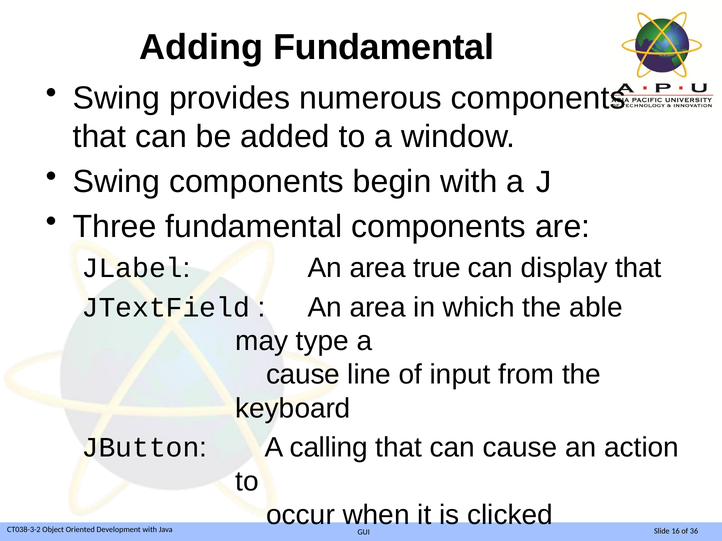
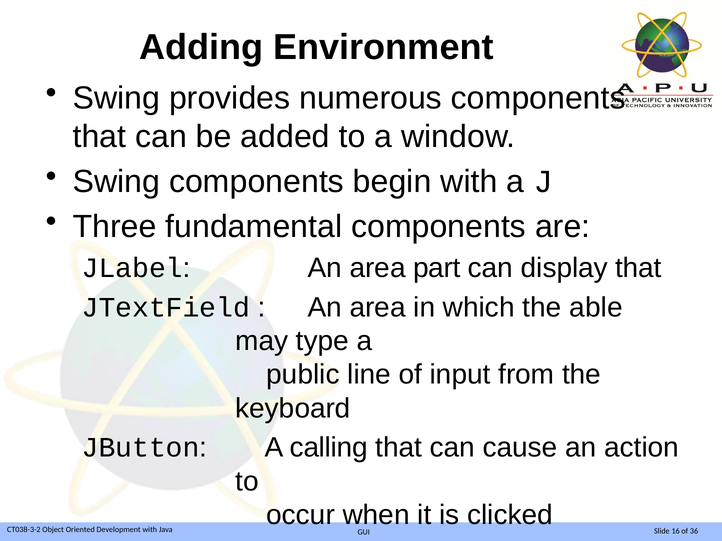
Adding Fundamental: Fundamental -> Environment (383, 48)
true: true -> part (437, 268)
cause: cause -> public (303, 375)
